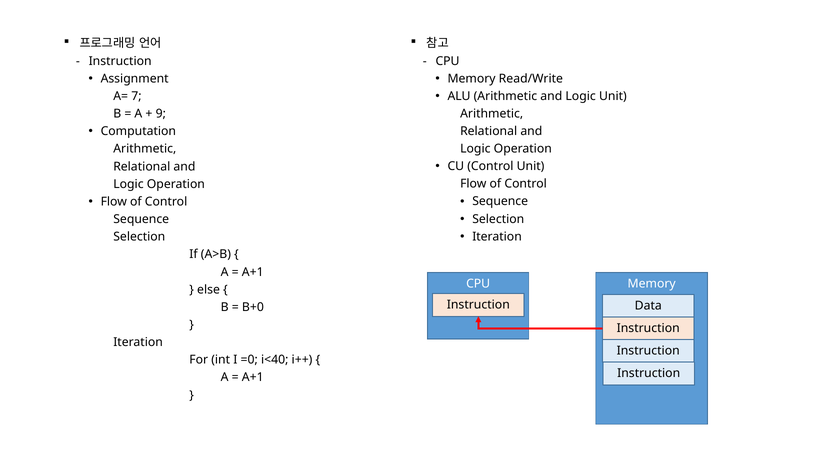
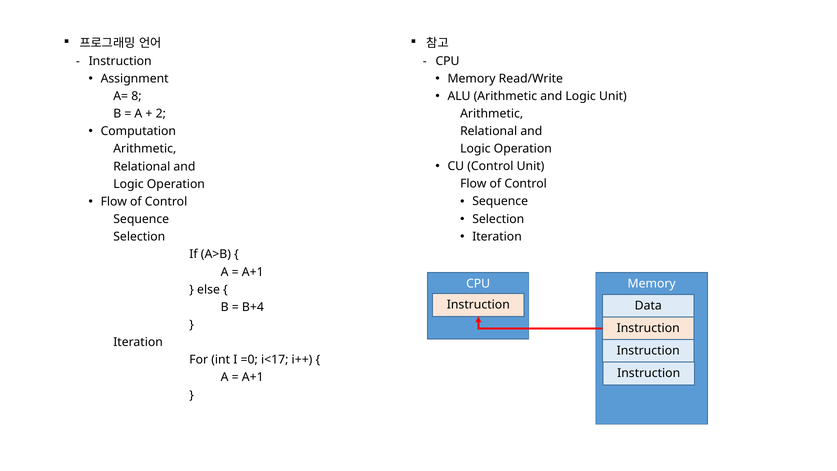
7: 7 -> 8 (136, 96)
9: 9 -> 2 (161, 114)
B+0: B+0 -> B+4 (253, 307)
i<40: i<40 -> i<17 (275, 360)
